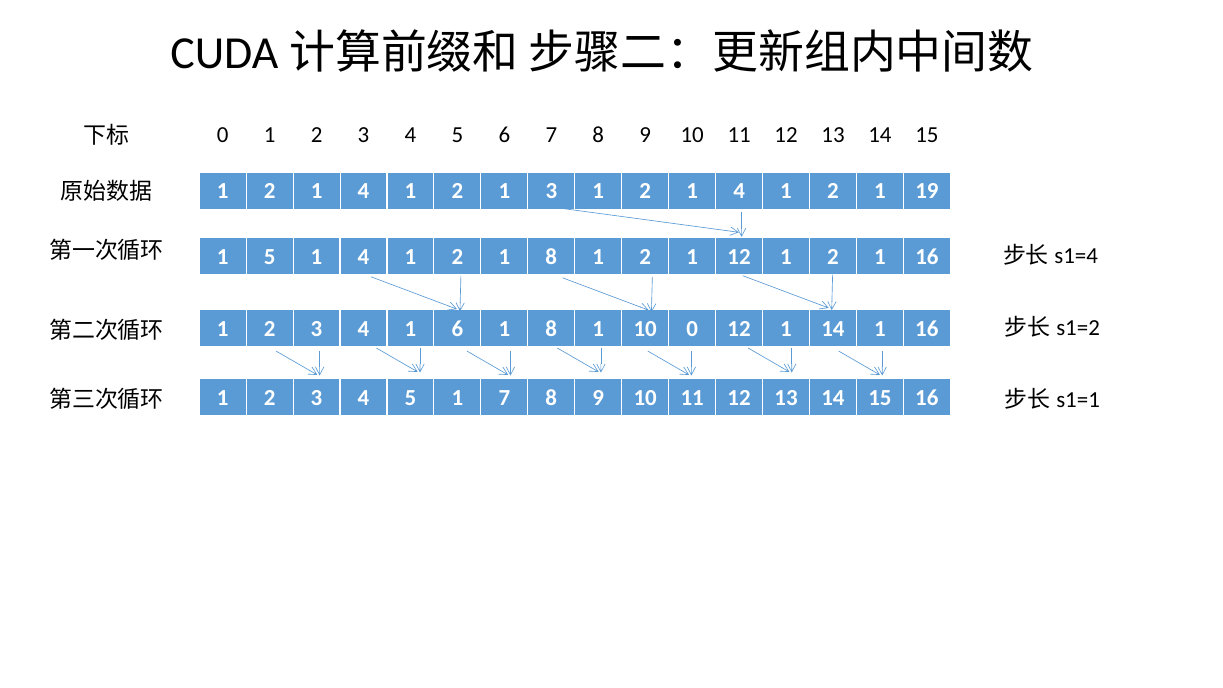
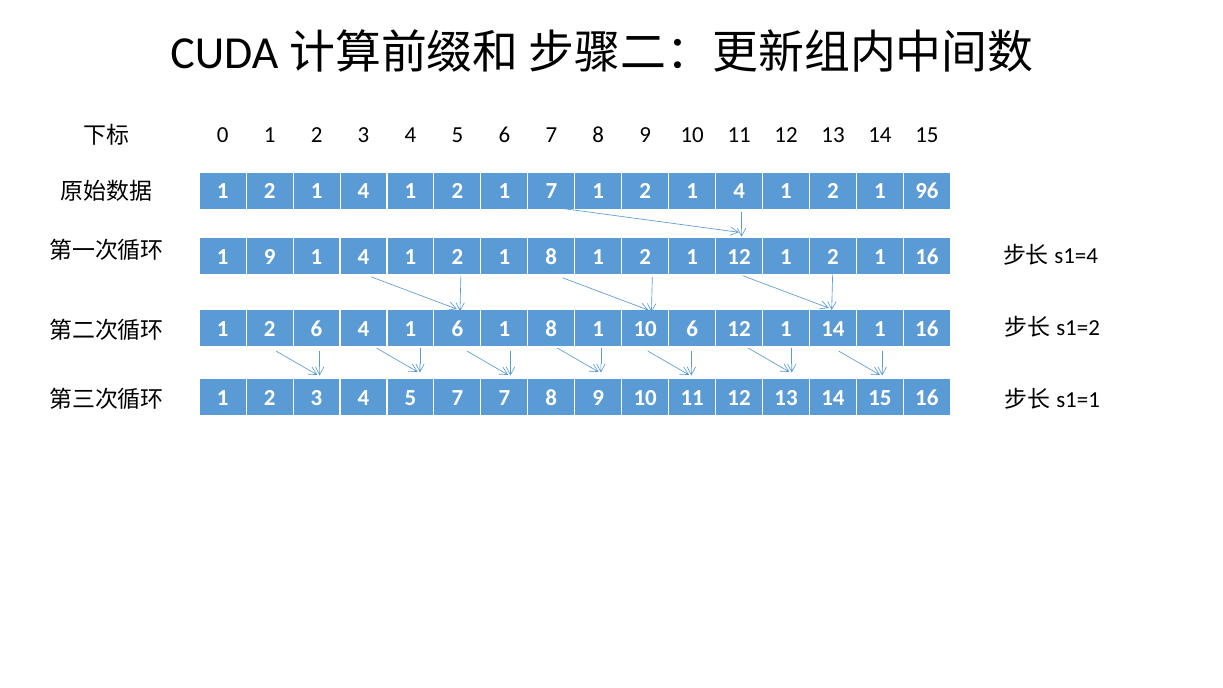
1 3: 3 -> 7 (551, 191)
19: 19 -> 96 (927, 191)
1 5: 5 -> 9 (270, 256)
3: 3 -> 6 (317, 328)
10 0: 0 -> 6 (692, 328)
4 5 1: 1 -> 7 (457, 398)
